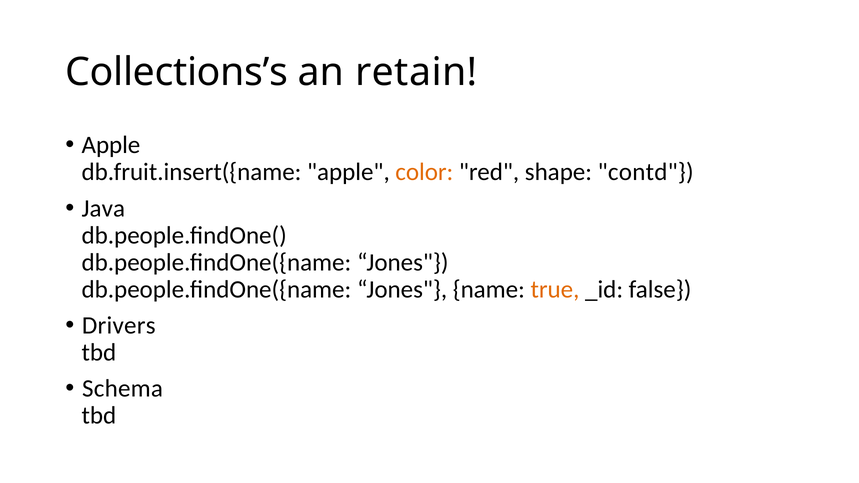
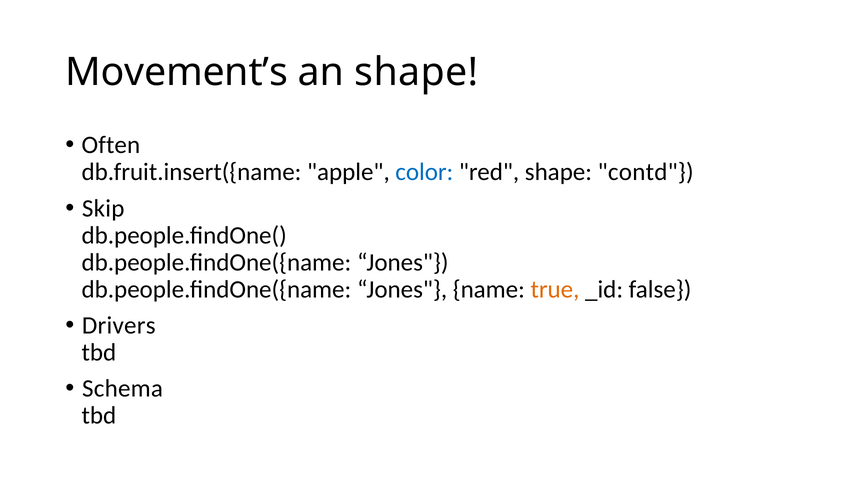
Collections’s: Collections’s -> Movement’s (177, 72)
an retain: retain -> shape (416, 72)
Apple: Apple -> Often (111, 145)
color colour: orange -> blue (424, 172)
Java: Java -> Skip (103, 208)
